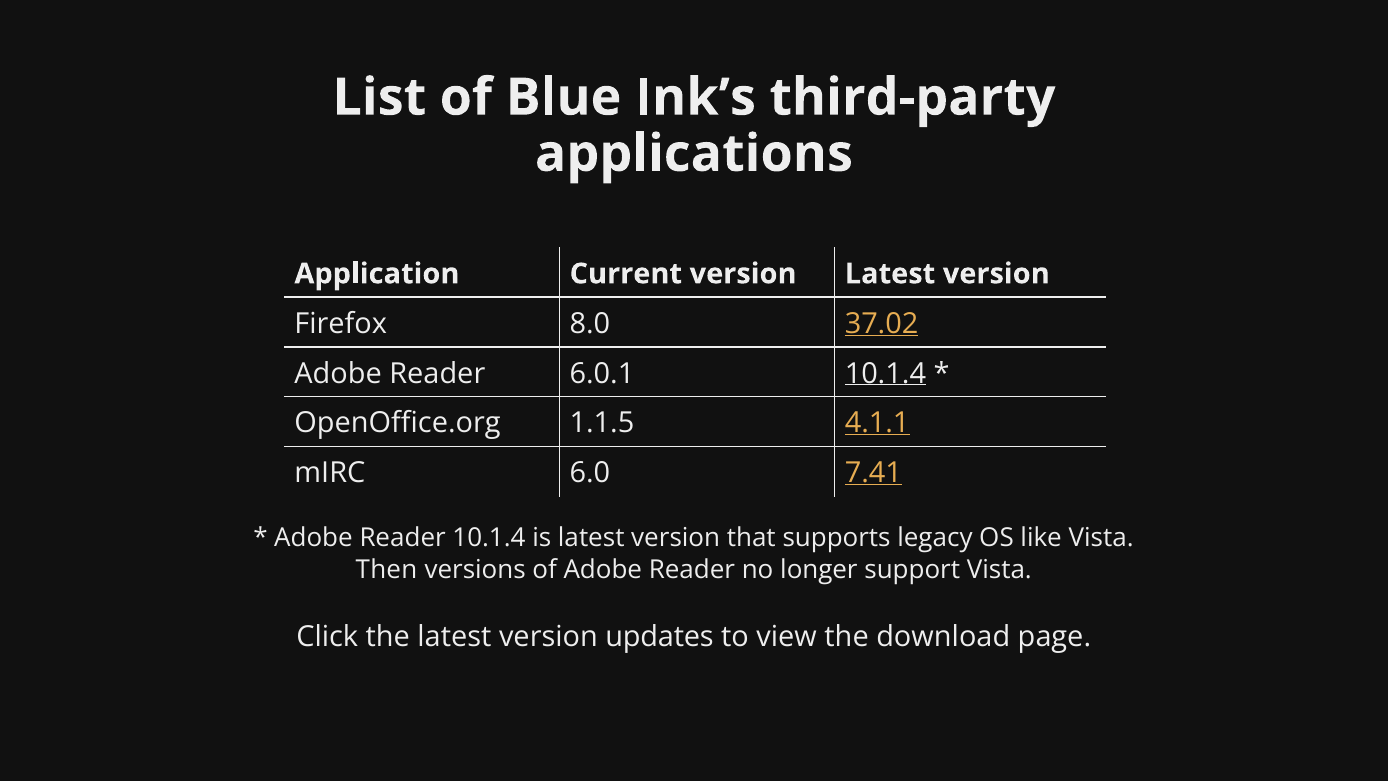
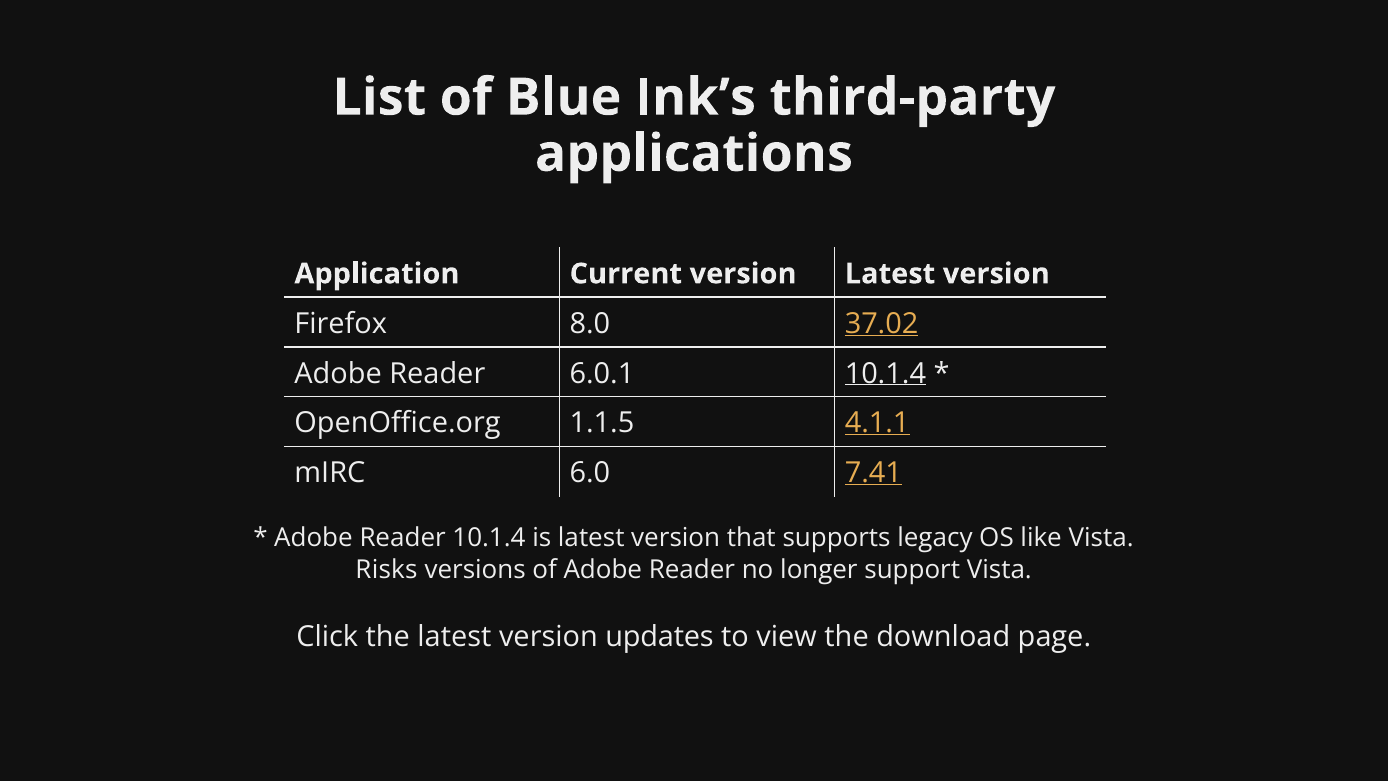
Then: Then -> Risks (386, 569)
